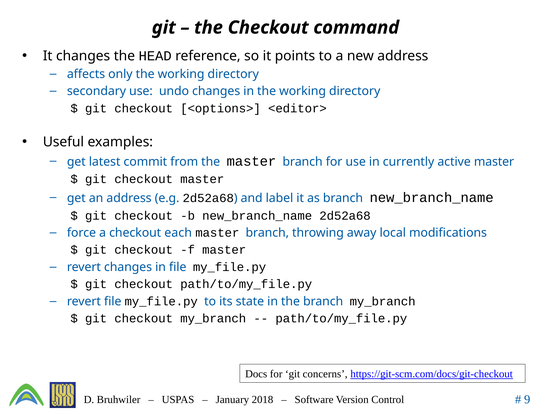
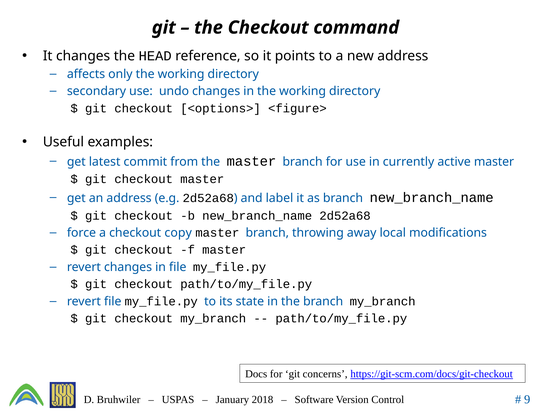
<editor>: <editor> -> <figure> (297, 108)
each: each -> copy (178, 232)
